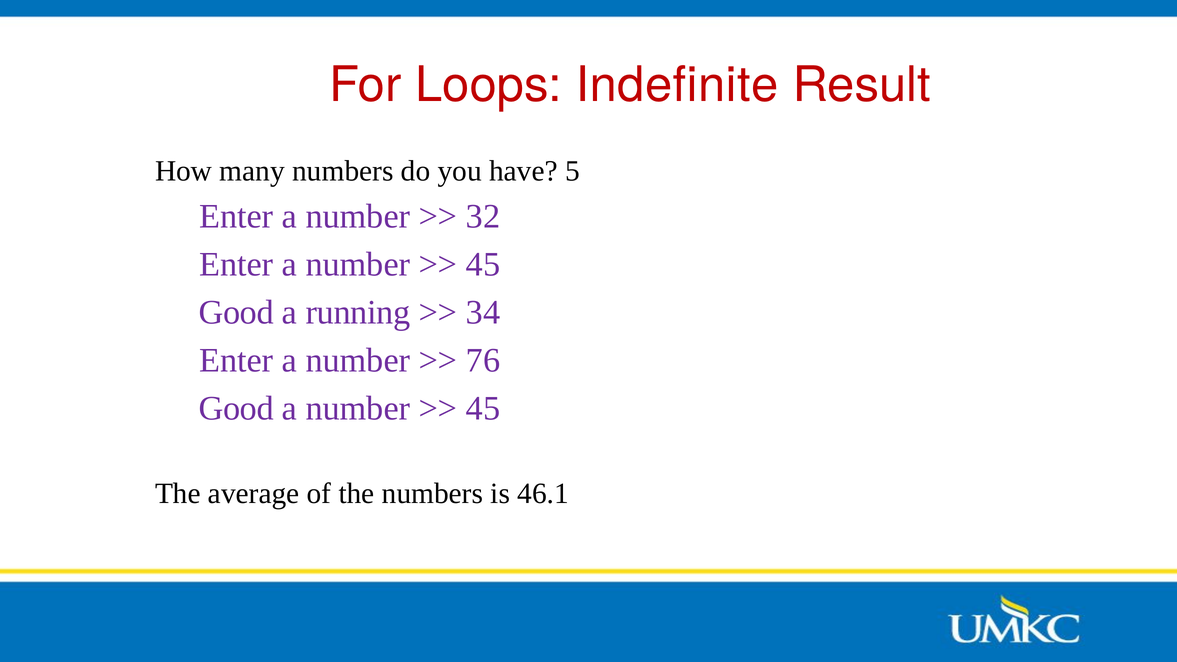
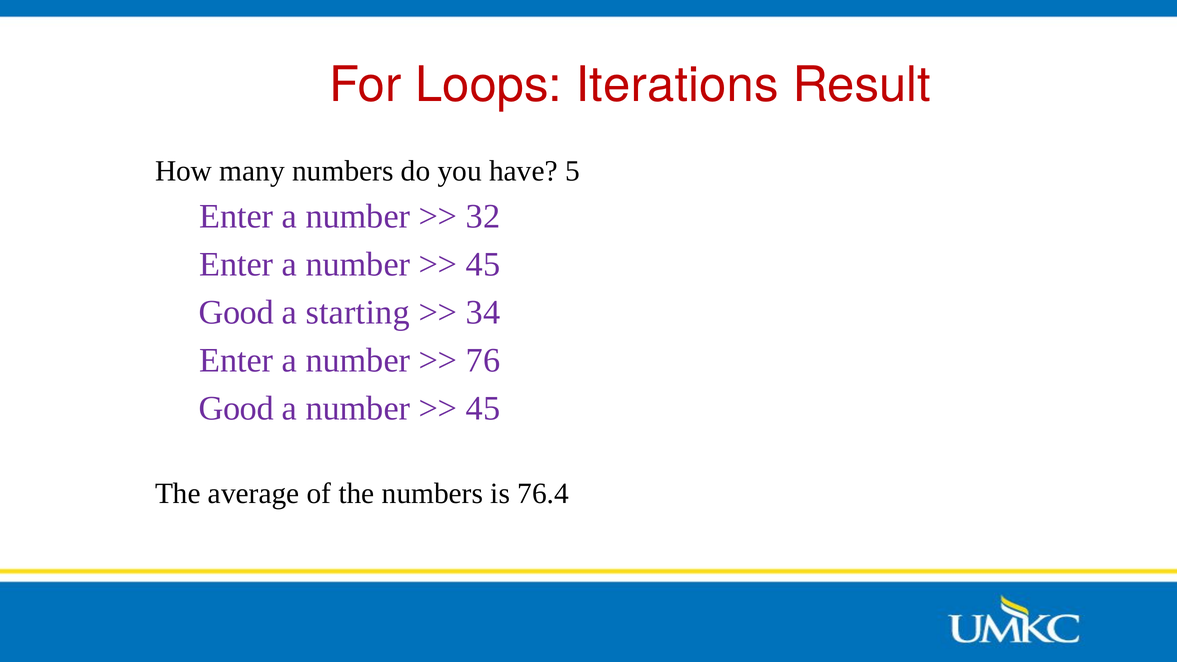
Indefinite: Indefinite -> Iterations (677, 85)
running: running -> starting (358, 313)
46.1: 46.1 -> 76.4 (543, 494)
